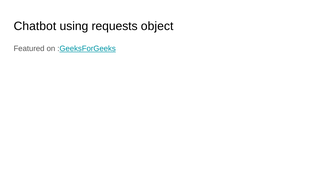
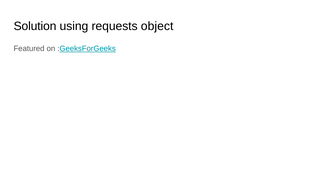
Chatbot: Chatbot -> Solution (35, 26)
